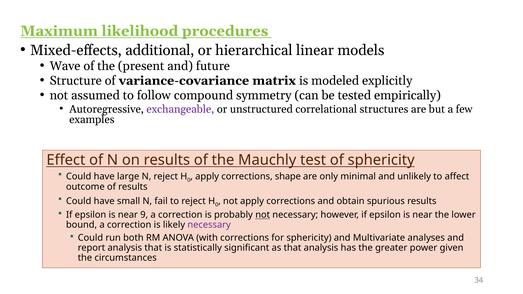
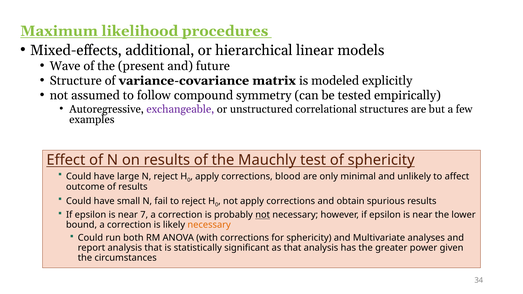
shape: shape -> blood (288, 176)
9: 9 -> 7 (144, 215)
necessary colour: purple -> orange (209, 225)
